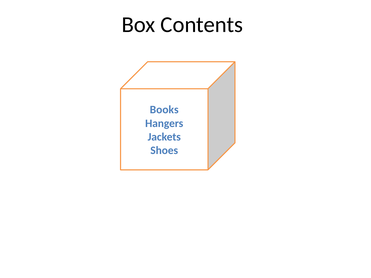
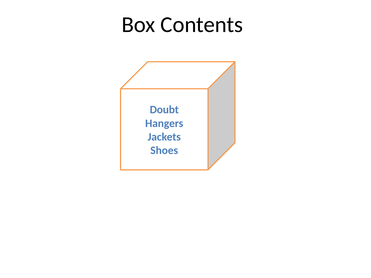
Books: Books -> Doubt (164, 110)
